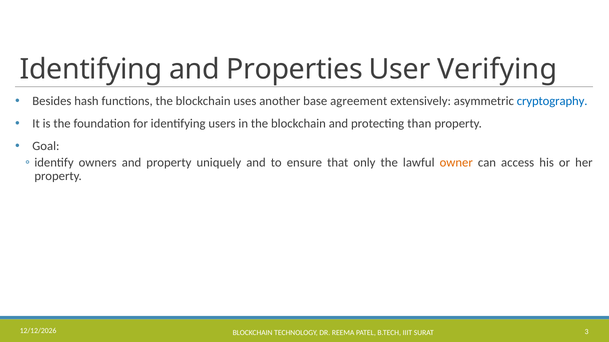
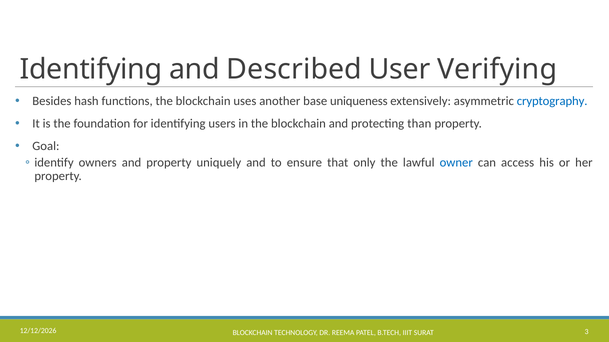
Properties: Properties -> Described (294, 69)
agreement: agreement -> uniqueness (359, 101)
owner colour: orange -> blue (456, 163)
